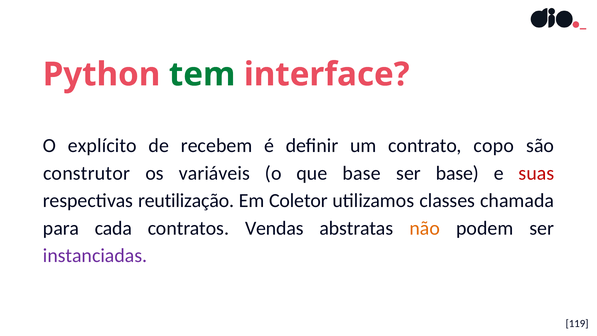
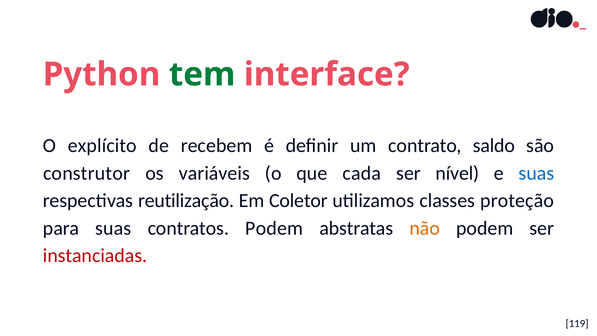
copo: copo -> saldo (494, 146)
que base: base -> cada (362, 173)
ser base: base -> nível (457, 173)
suas colour: red -> blue (536, 173)
chamada: chamada -> proteção (517, 201)
para cada: cada -> suas (113, 228)
contratos Vendas: Vendas -> Podem (274, 228)
instanciadas colour: purple -> red (95, 255)
